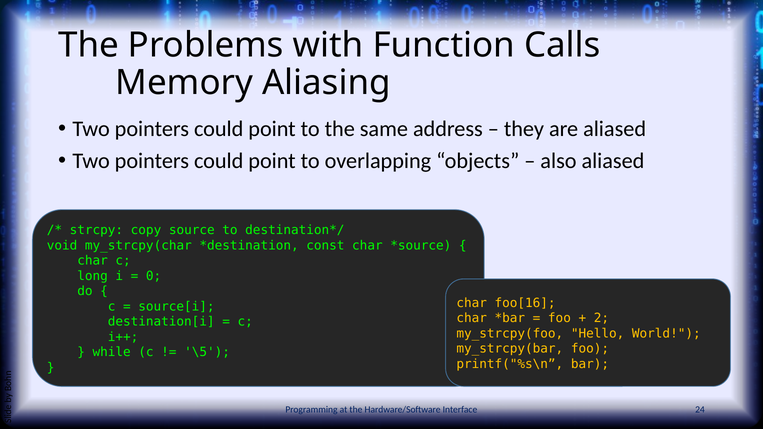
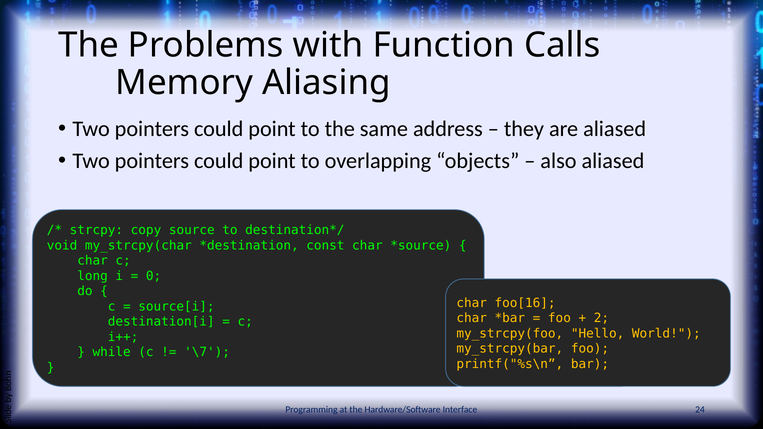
\5: \5 -> \7 (207, 352)
